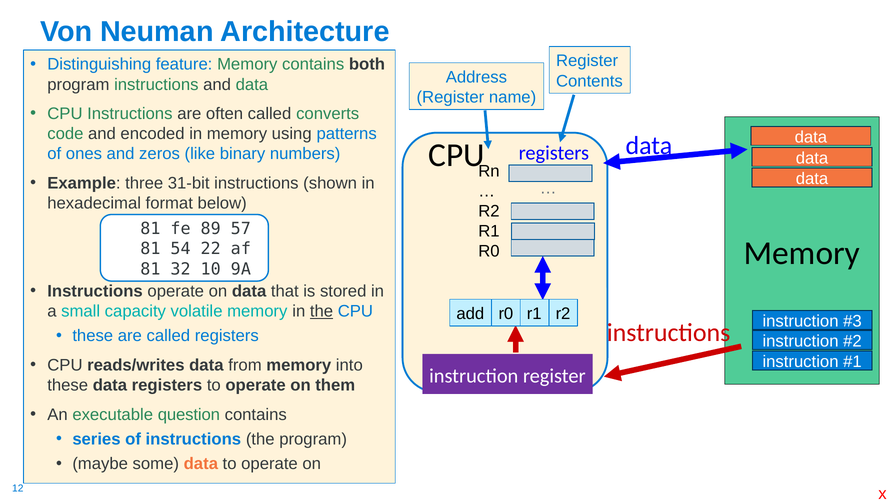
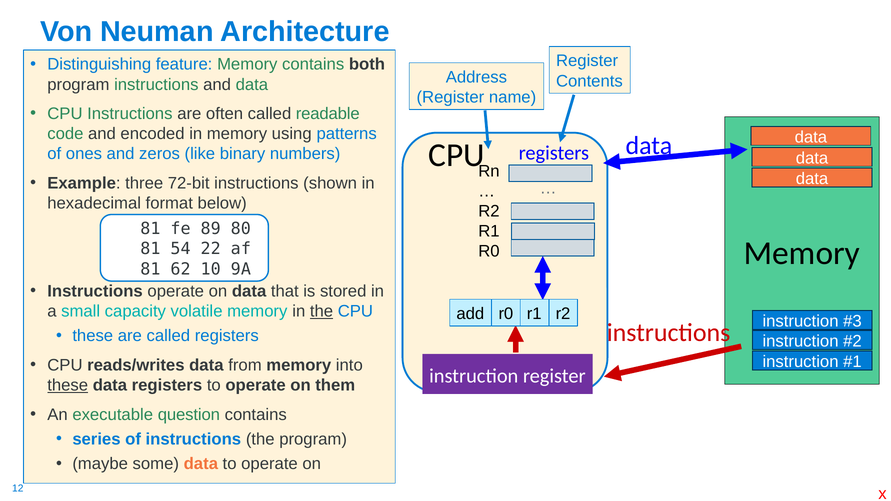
converts: converts -> readable (328, 114)
31-bit: 31-bit -> 72-bit (189, 183)
57: 57 -> 80 (241, 229)
32: 32 -> 62 (180, 269)
these underline: none -> present (68, 385)
